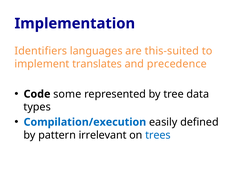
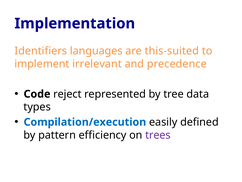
translates: translates -> irrelevant (97, 64)
some: some -> reject (67, 94)
irrelevant: irrelevant -> efficiency (103, 135)
trees colour: blue -> purple (158, 135)
